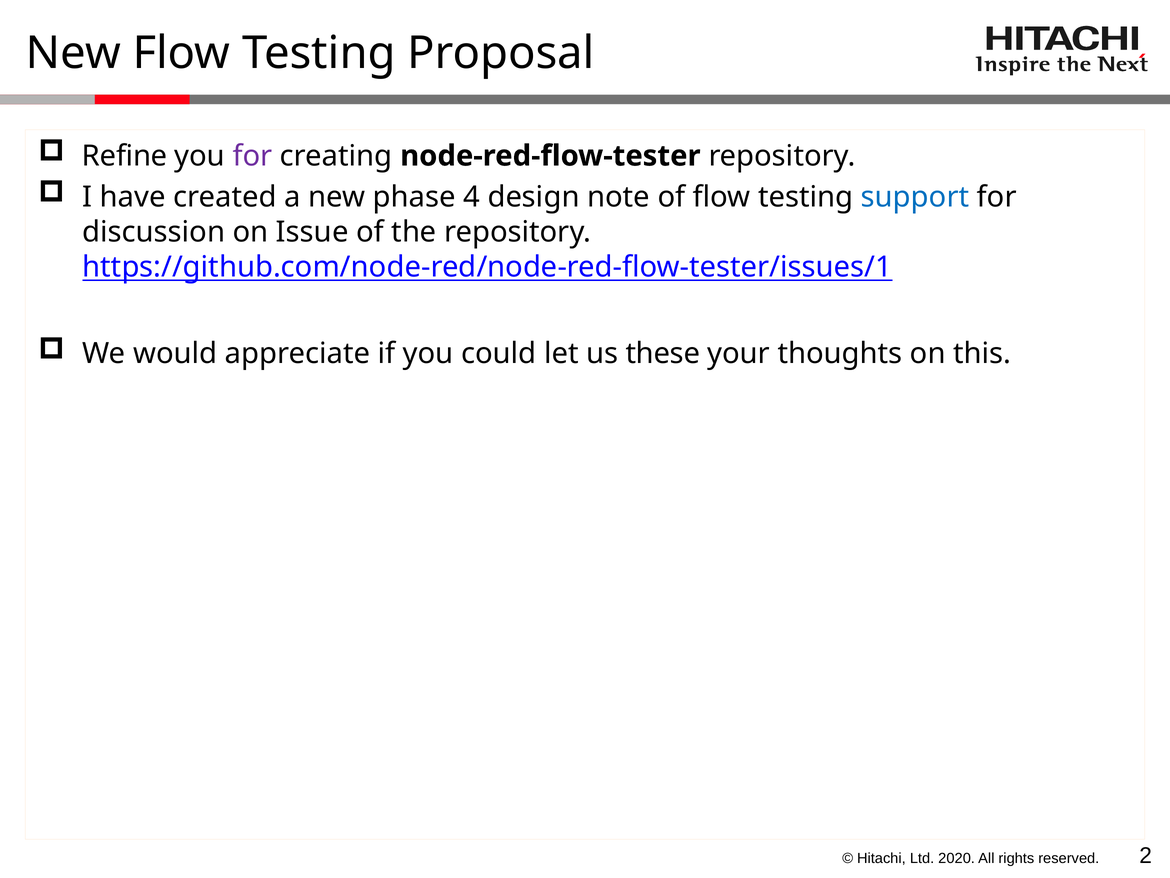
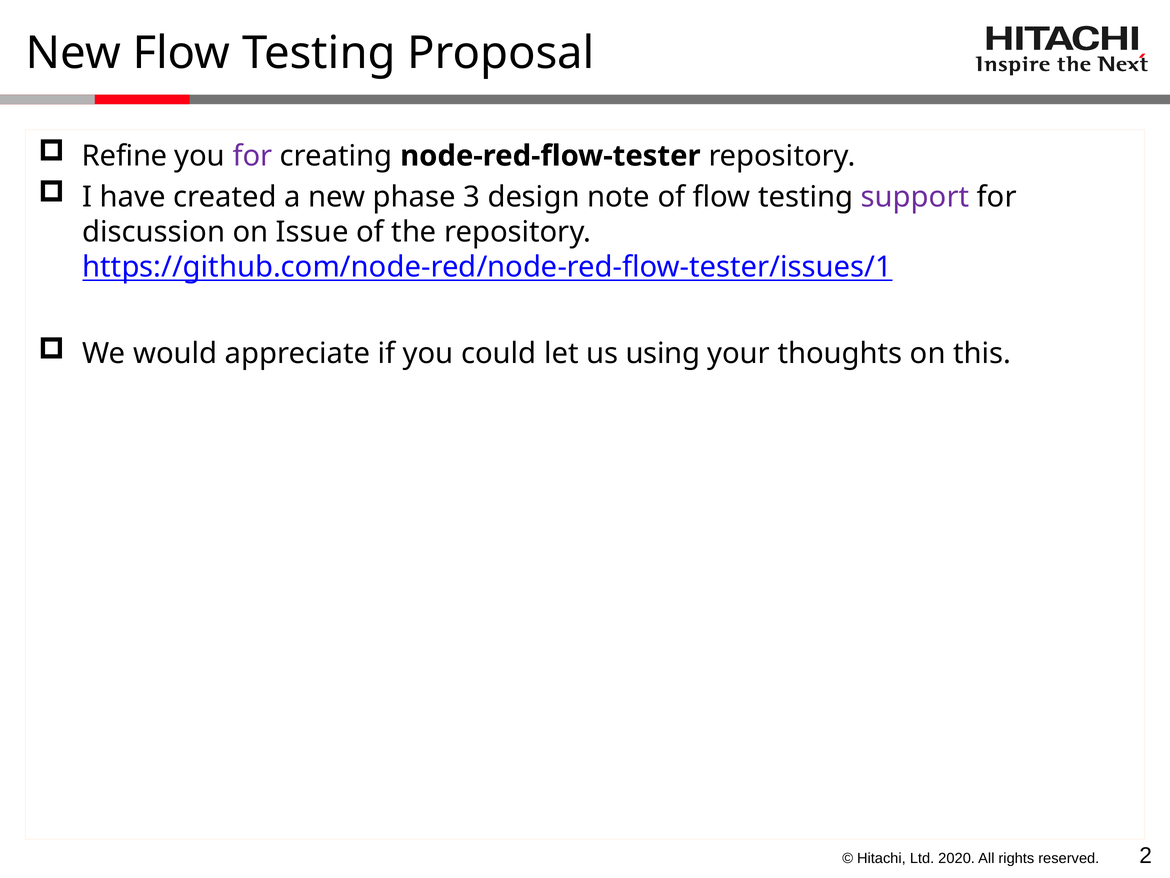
4: 4 -> 3 (472, 197)
support colour: blue -> purple (915, 197)
these: these -> using (663, 354)
